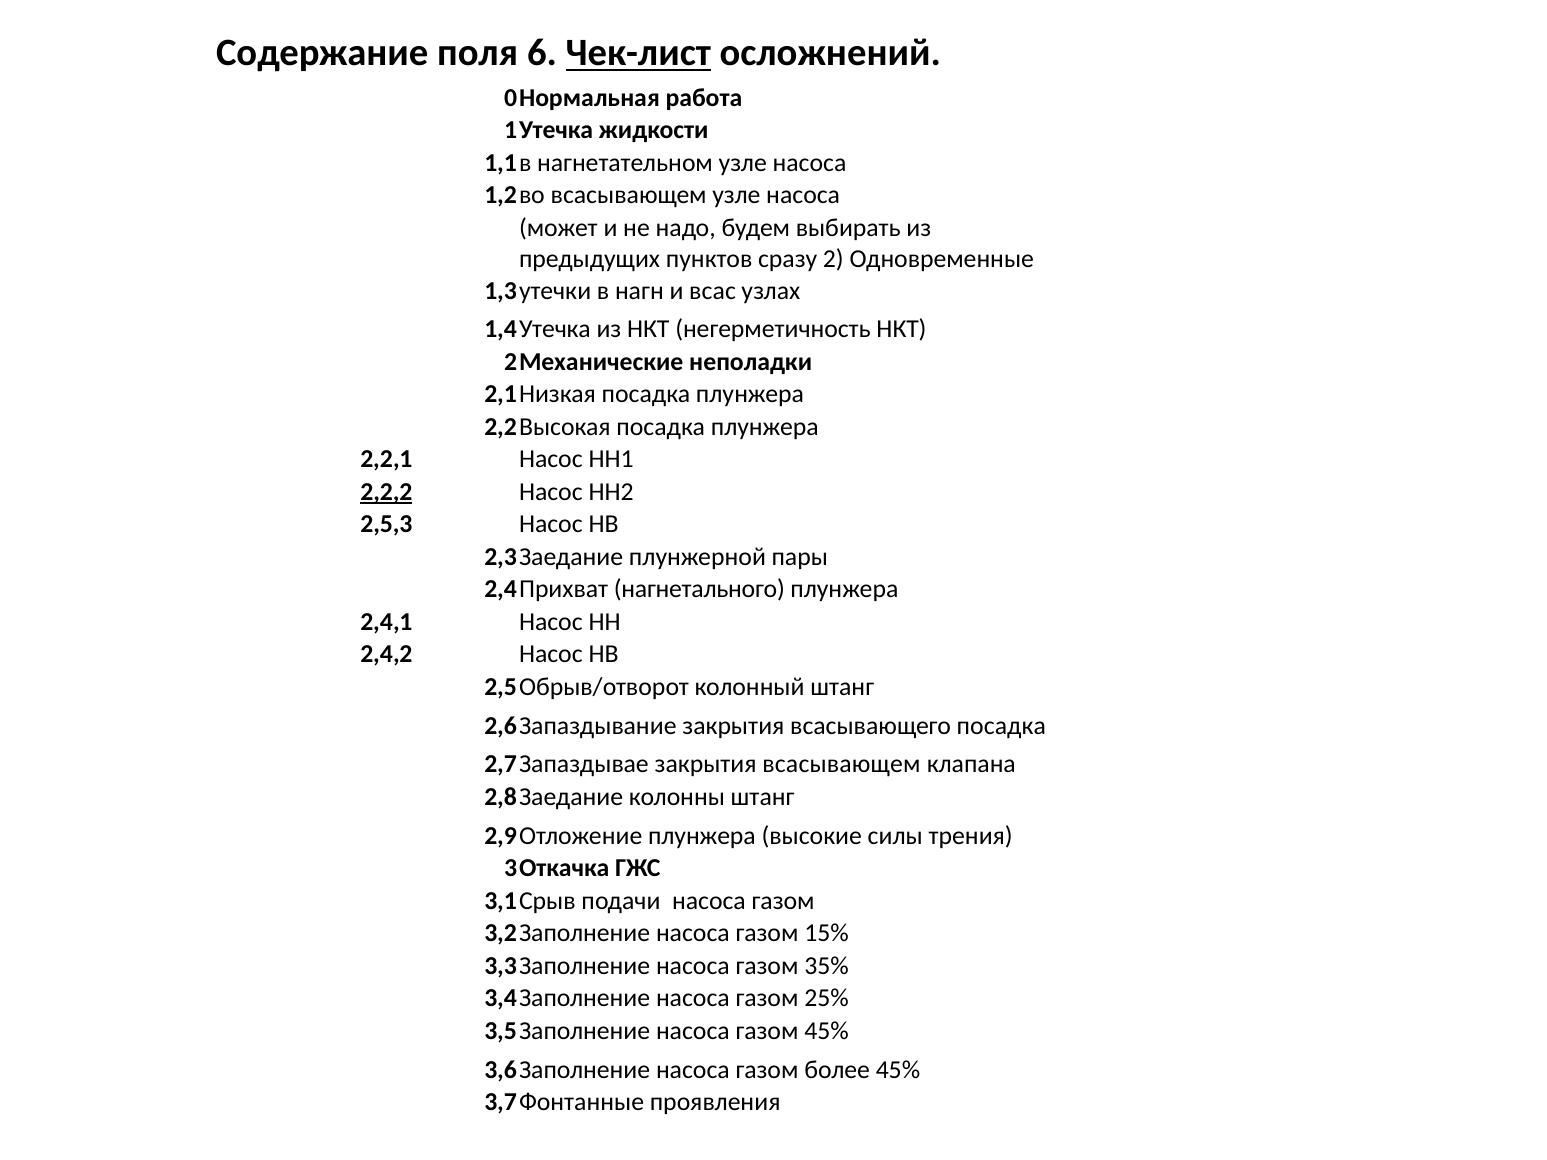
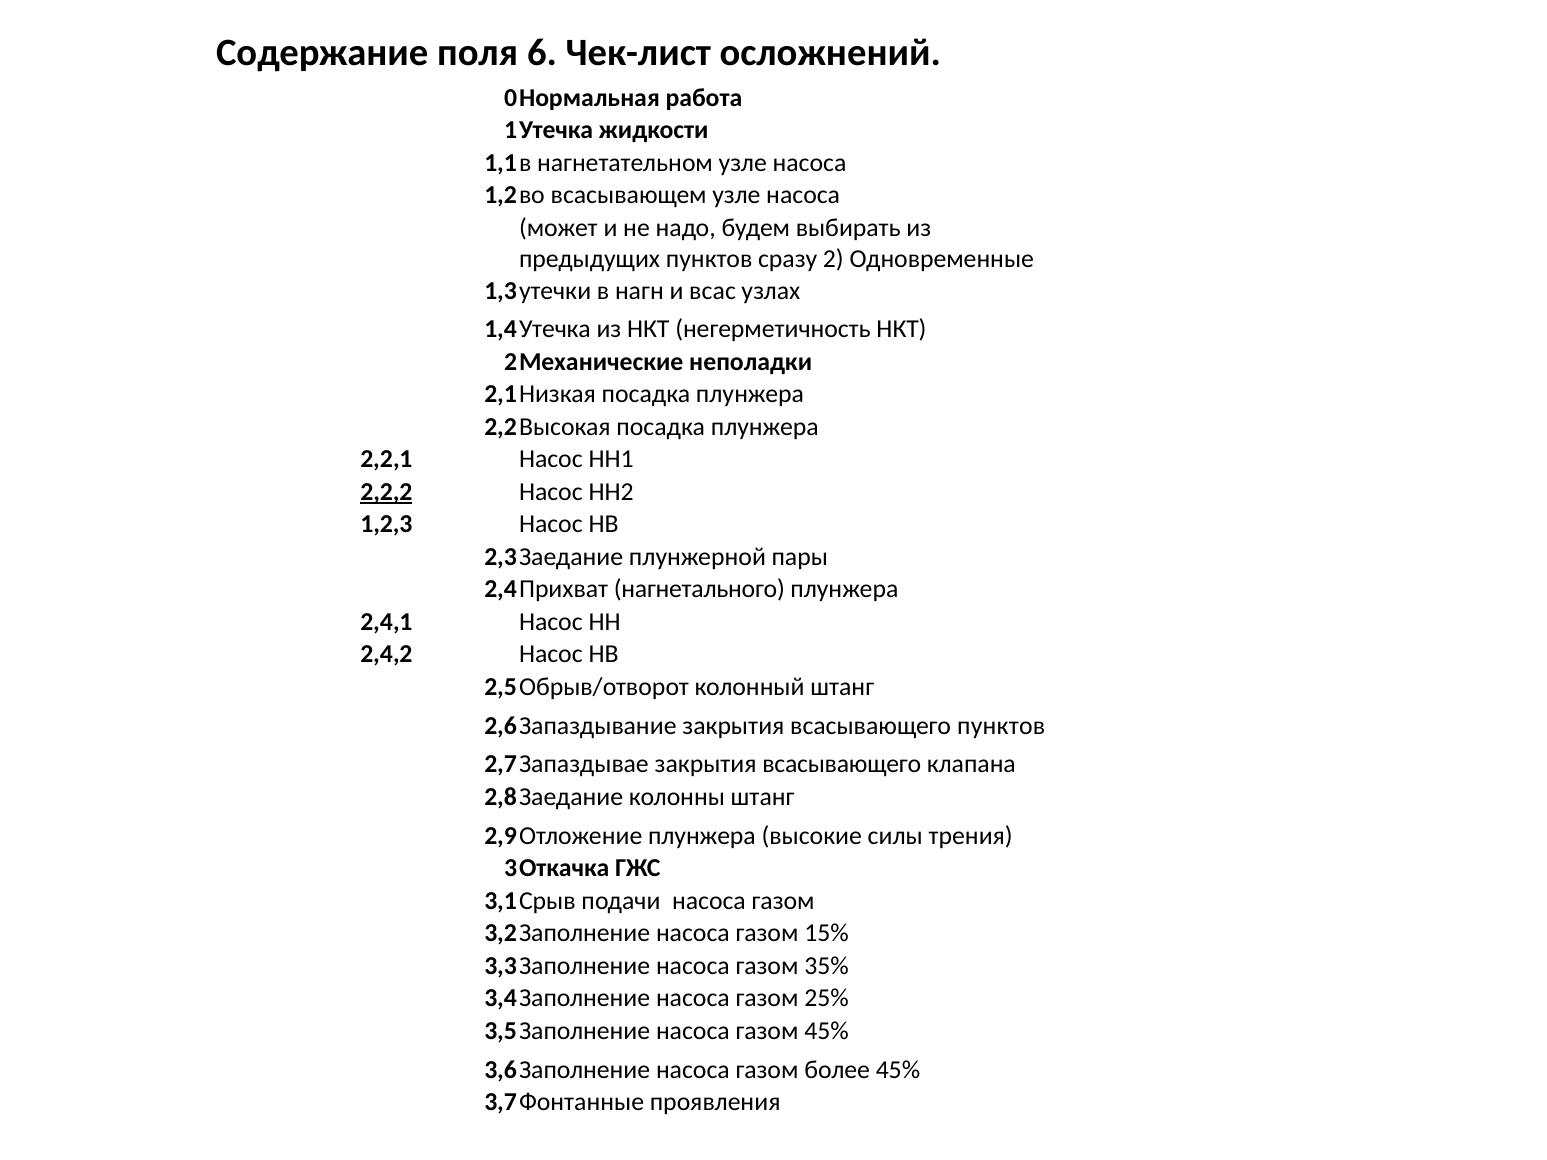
Чек-лист underline: present -> none (638, 53)
2,5,3: 2,5,3 -> 1,2,3 (386, 525)
всасывающего посадка: посадка -> пунктов (1001, 726)
всасывающем: всасывающем -> всасывающего (842, 765)
